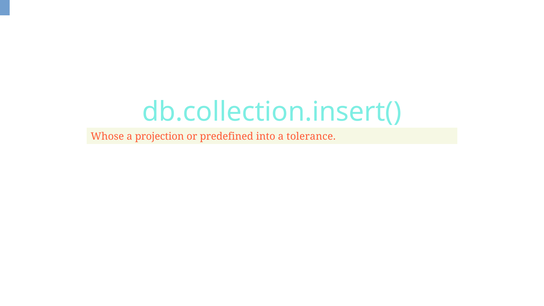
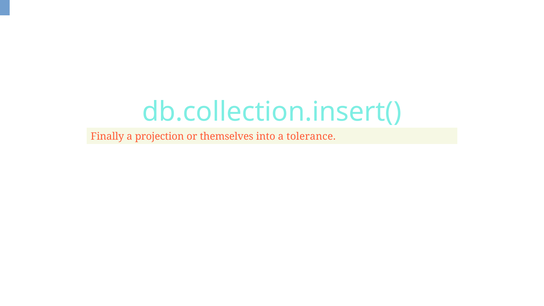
Whose: Whose -> Finally (107, 137)
predefined: predefined -> themselves (227, 137)
